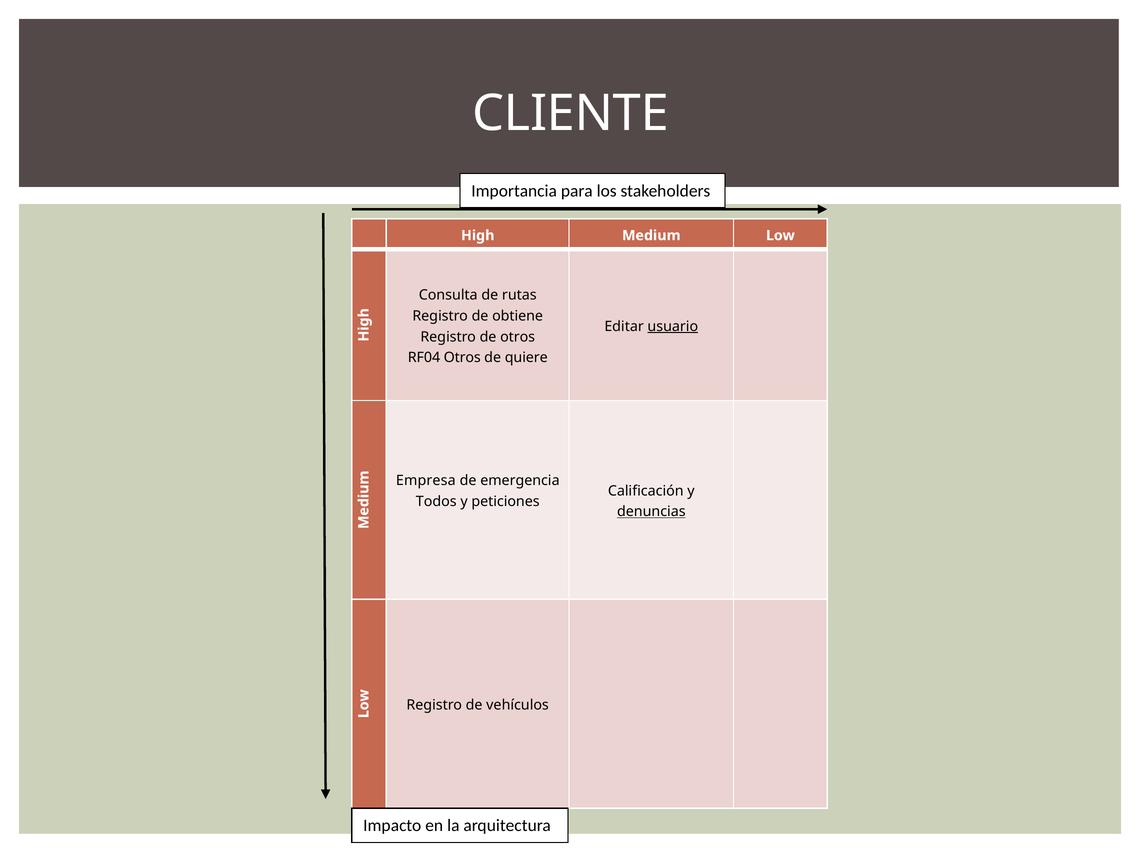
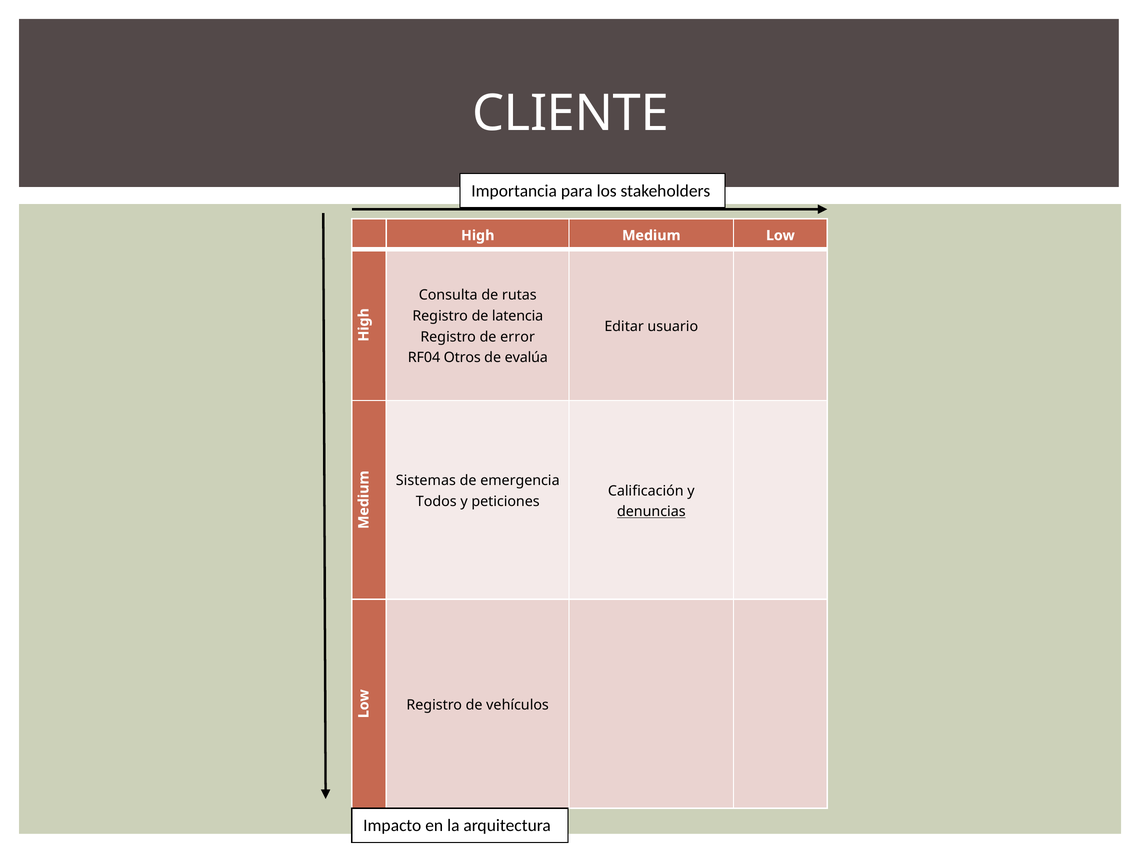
obtiene: obtiene -> latencia (518, 316)
usuario underline: present -> none (673, 326)
de otros: otros -> error (518, 337)
quiere: quiere -> evalúa (526, 357)
Empresa: Empresa -> Sistemas (426, 480)
